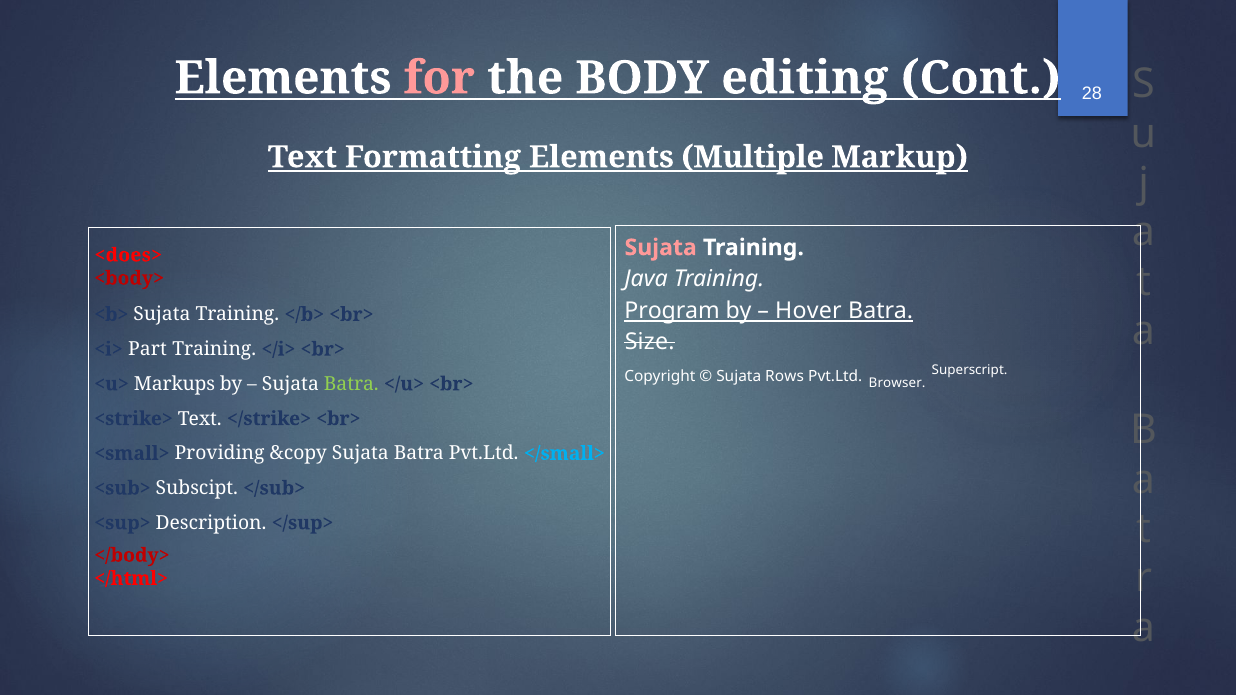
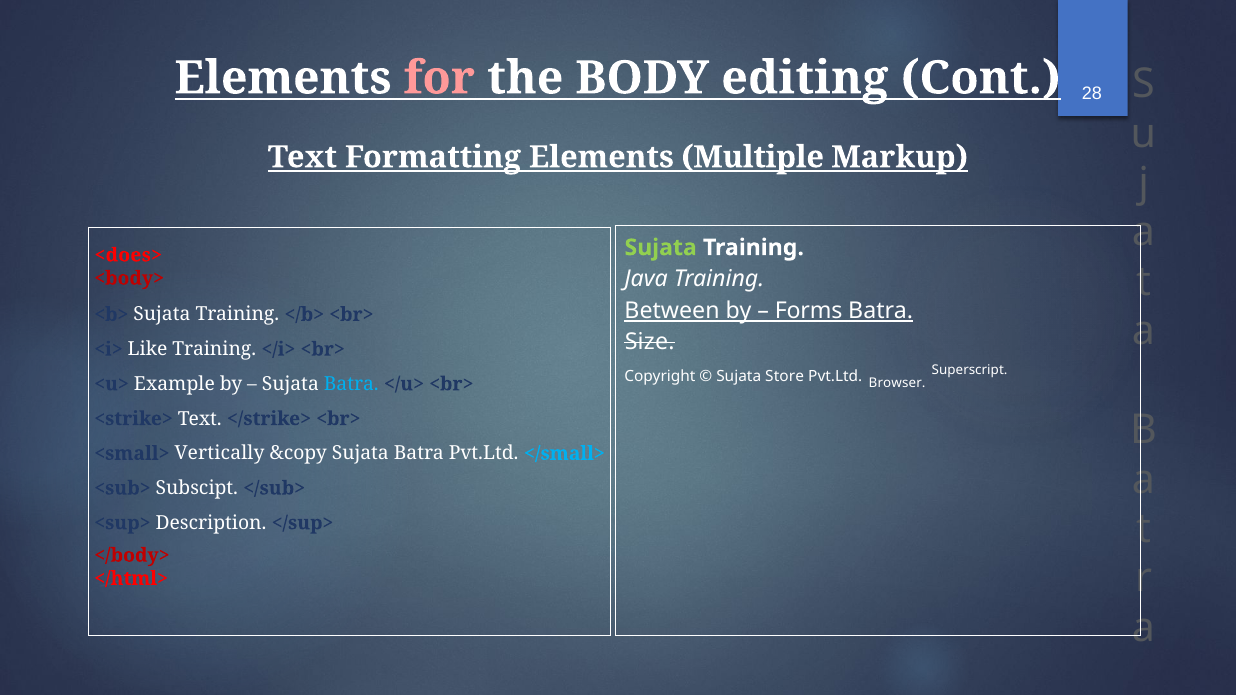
Sujata colour: pink -> light green (661, 248)
Program: Program -> Between (672, 311)
Hover: Hover -> Forms (809, 311)
Part: Part -> Like (148, 349)
Rows: Rows -> Store (785, 376)
Markups: Markups -> Example (174, 384)
Batra colour: light green -> light blue (351, 384)
Providing: Providing -> Vertically (219, 454)
